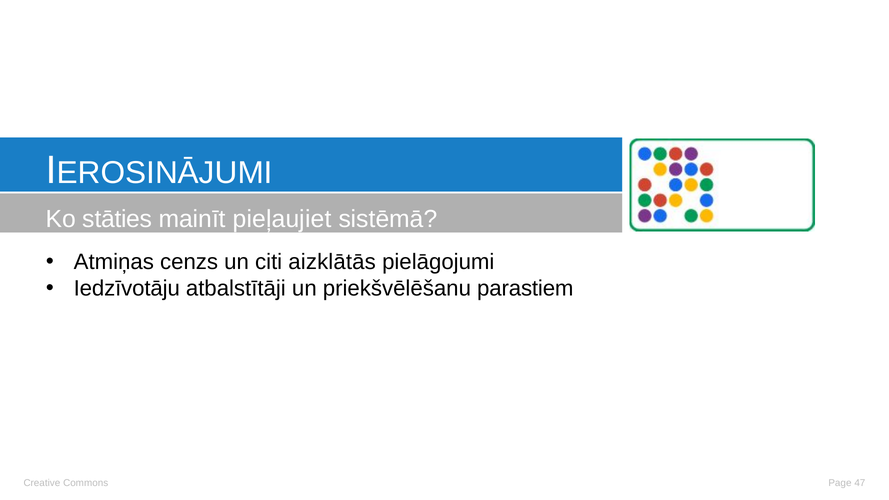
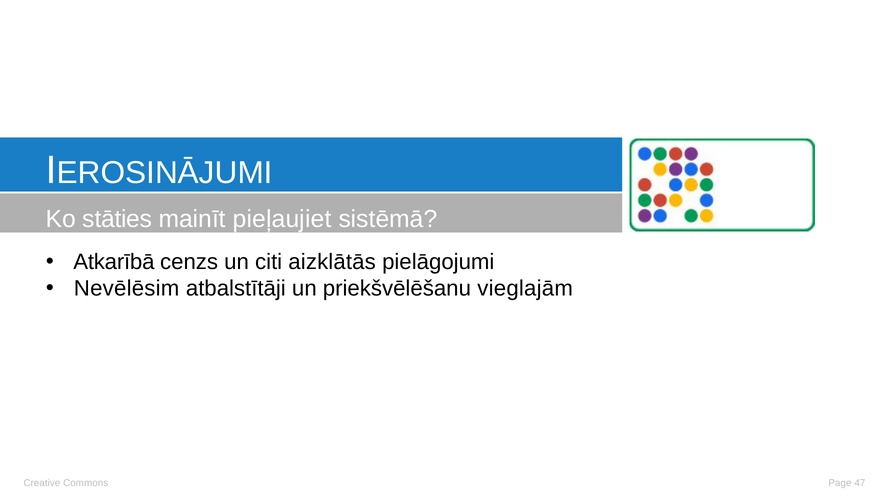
Atmiņas: Atmiņas -> Atkarībā (114, 262)
Iedzīvotāju: Iedzīvotāju -> Nevēlēsim (127, 289)
parastiem: parastiem -> vieglajām (525, 289)
